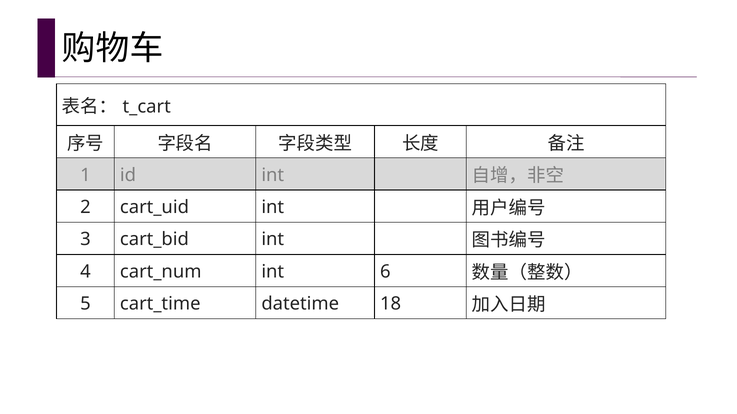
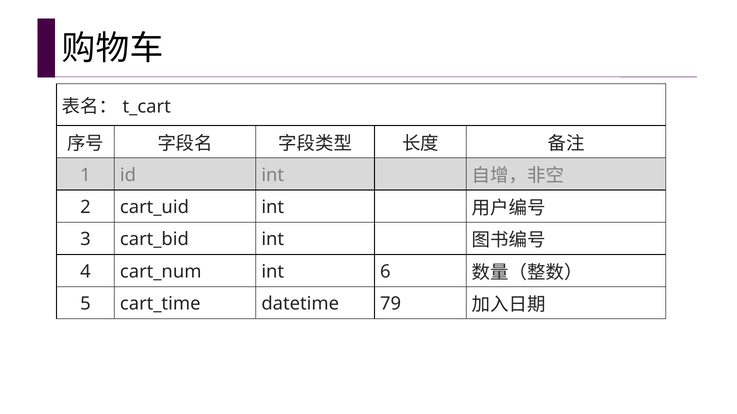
18: 18 -> 79 (391, 304)
